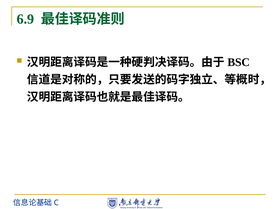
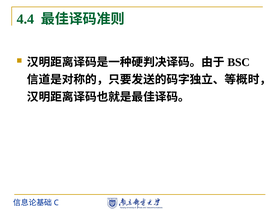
6.9: 6.9 -> 4.4 (25, 19)
